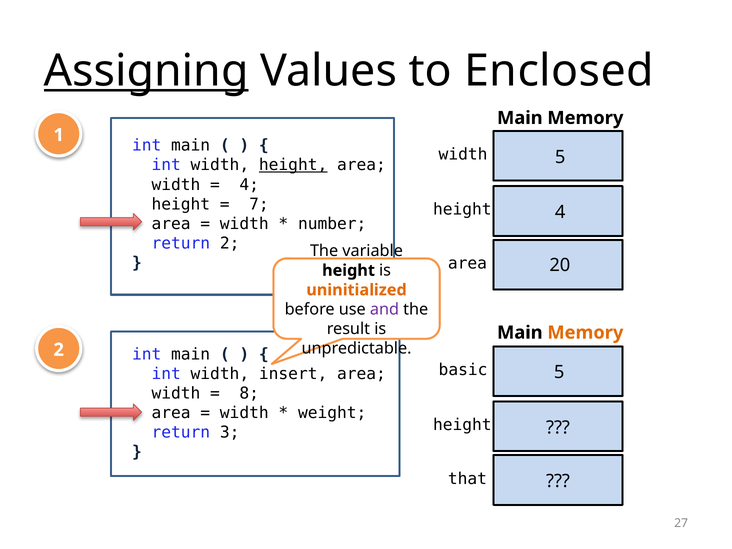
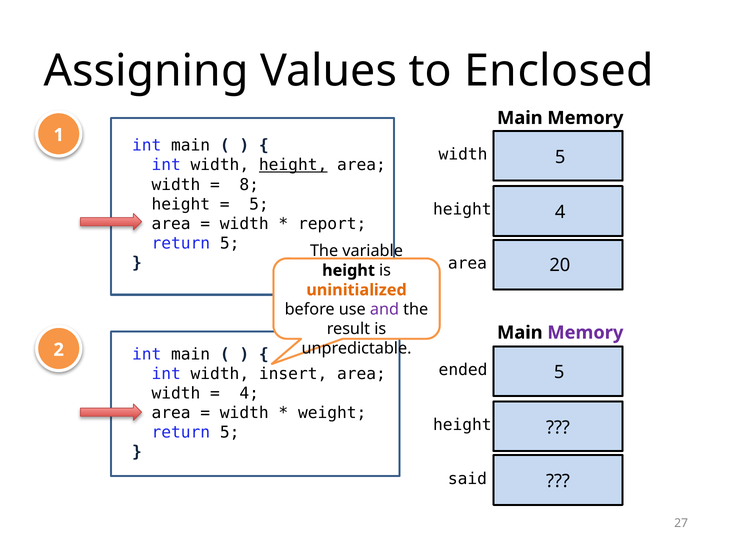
Assigning underline: present -> none (146, 71)
4: 4 -> 8 (249, 185)
7: 7 -> 5 (259, 204)
number: number -> report (332, 224)
2: 2 -> 5 (230, 243)
Memory colour: orange -> purple (585, 333)
basic: basic -> ended (463, 370)
8: 8 -> 4 (249, 393)
3: 3 -> 5 (230, 432)
that: that -> said (467, 479)
